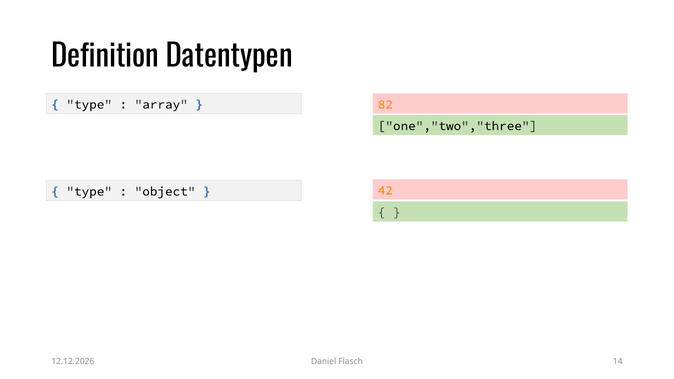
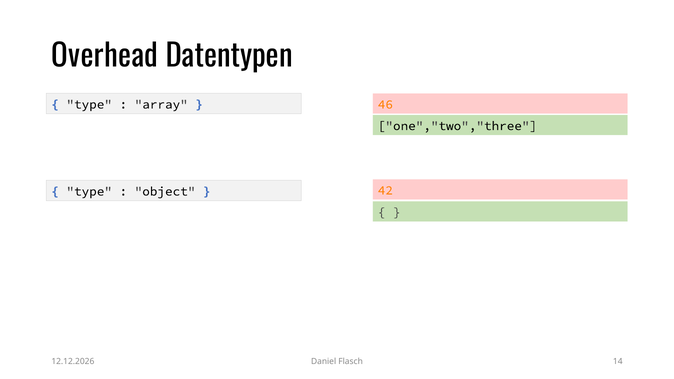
Definition: Definition -> Overhead (105, 57)
82: 82 -> 46 (385, 104)
